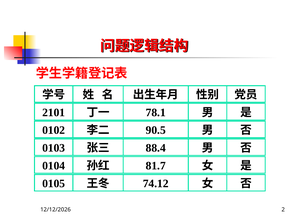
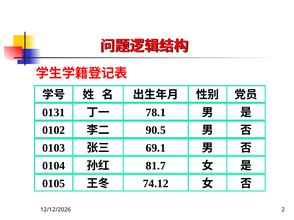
2101: 2101 -> 0131 (54, 113)
88.4: 88.4 -> 69.1 (156, 148)
